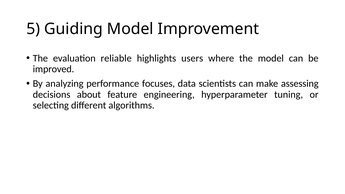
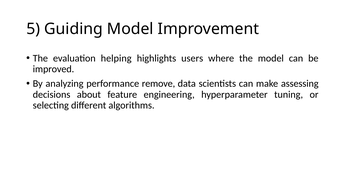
reliable: reliable -> helping (116, 58)
focuses: focuses -> remove (158, 84)
